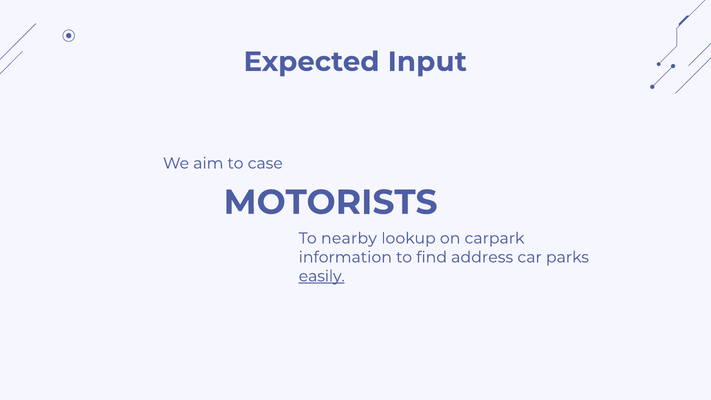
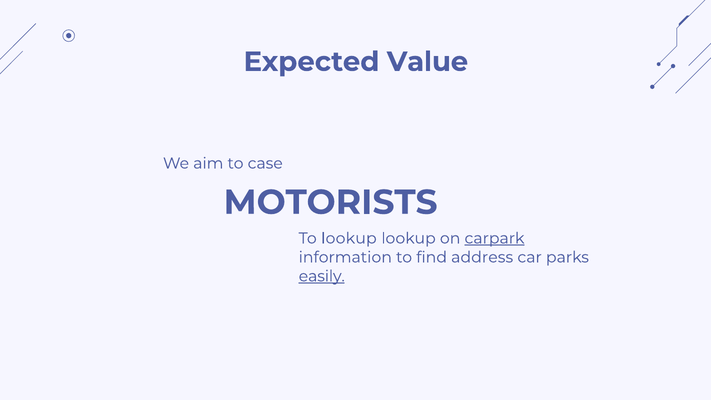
Input: Input -> Value (427, 62)
To nearby: nearby -> lookup (349, 238)
carpark underline: none -> present (494, 238)
